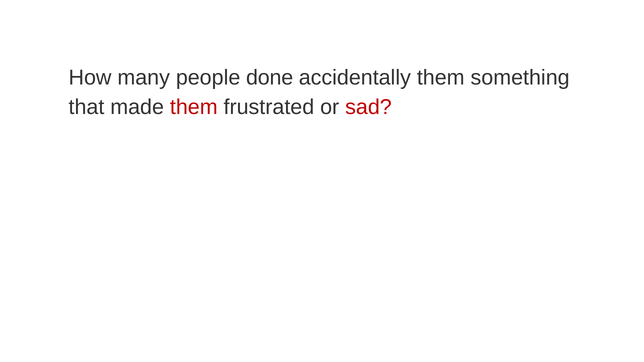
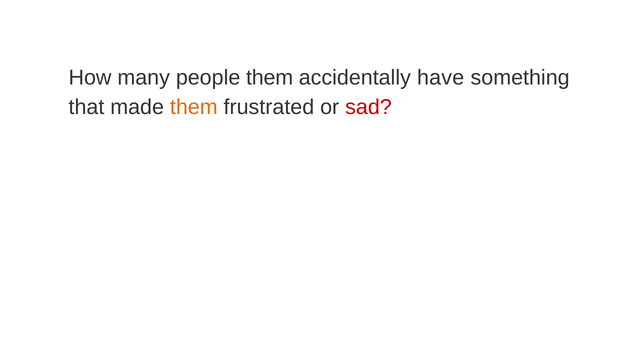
people done: done -> them (270, 78)
accidentally them: them -> have (441, 78)
them colour: red -> orange (194, 107)
